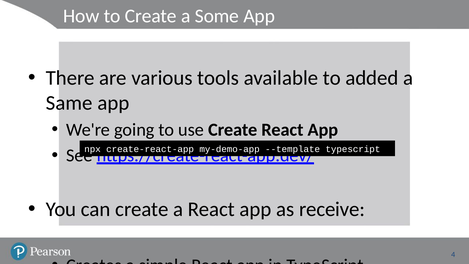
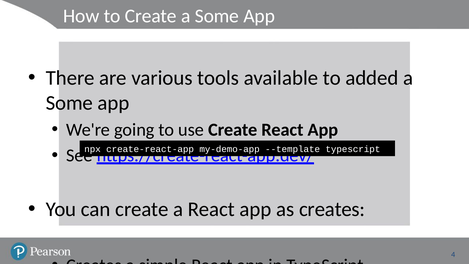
Same: Same -> Some (69, 103)
as receive: receive -> creates (332, 209)
